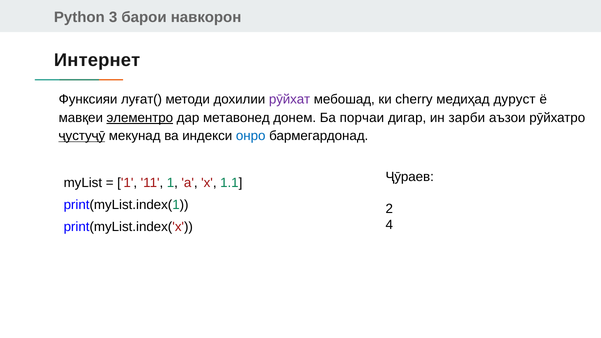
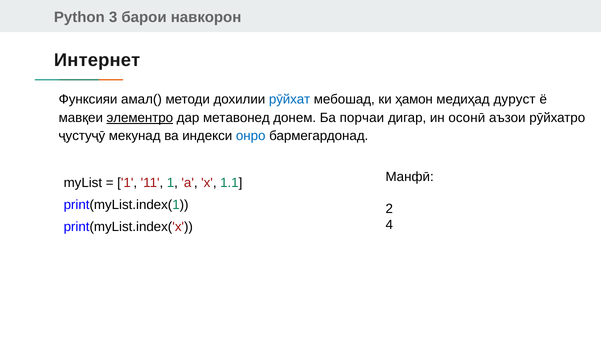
луғат(: луғат( -> амал( (141, 99)
рӯйхат colour: purple -> blue (290, 99)
cherry: cherry -> ҳамон (414, 99)
зарби: зарби -> осонӣ (467, 118)
ҷустуҷӯ underline: present -> none (82, 136)
Ҷӯраев: Ҷӯраев -> Манфӣ (410, 177)
